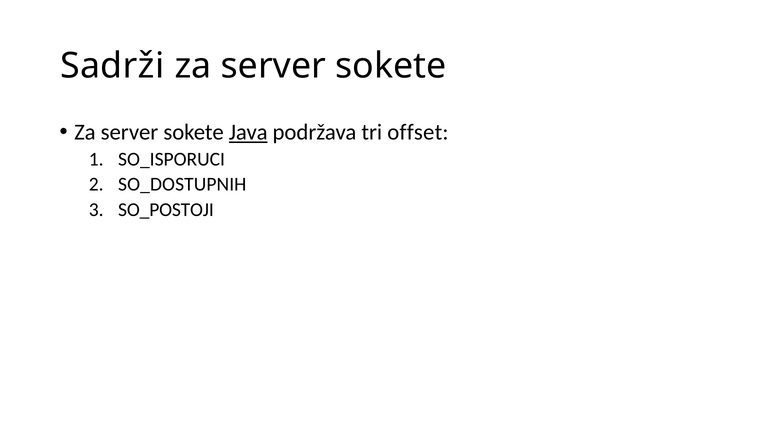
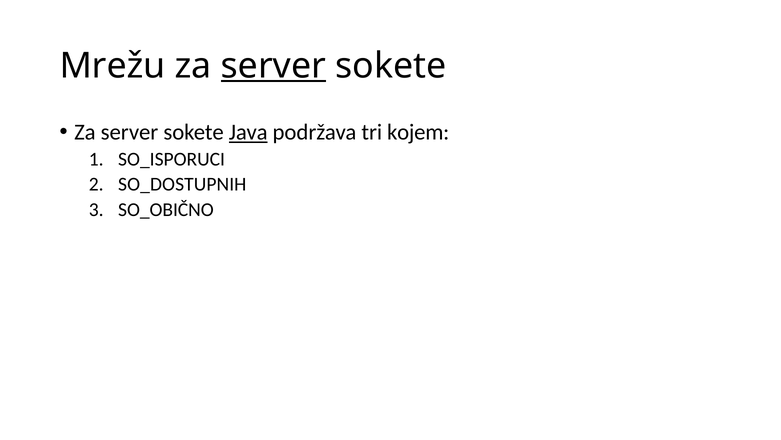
Sadrži: Sadrži -> Mrežu (112, 66)
server underline: none -> present (273, 66)
offset: offset -> kojem (418, 132)
SO_POSTOJI: SO_POSTOJI -> SO_OBIČNO (166, 209)
